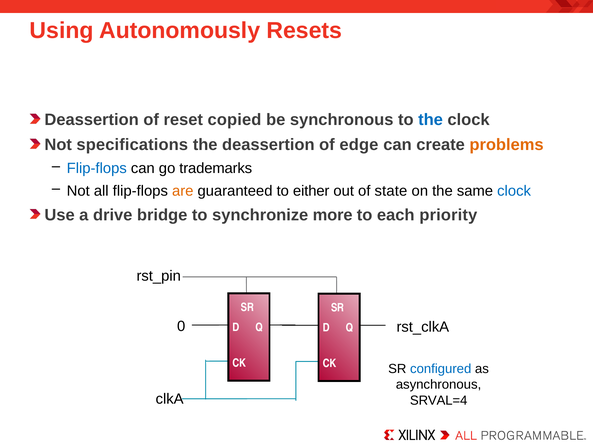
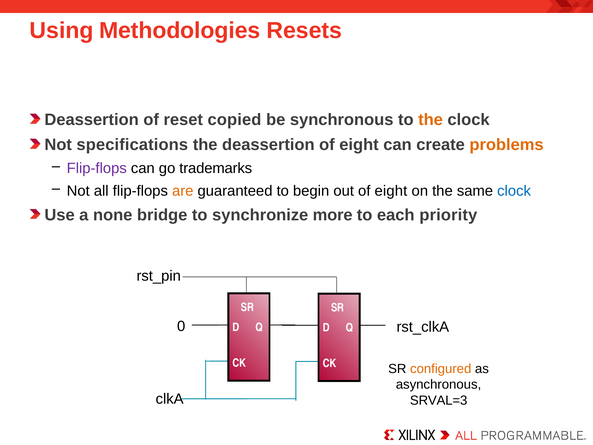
Autonomously: Autonomously -> Methodologies (180, 31)
the colour: blue -> orange (431, 120)
deassertion of edge: edge -> eight (359, 145)
Flip-flops colour: blue -> purple (97, 168)
either: either -> begin (311, 191)
out of state: state -> eight (391, 191)
drive: drive -> none (113, 215)
configured colour: blue -> orange (441, 369)
SRVAL=4: SRVAL=4 -> SRVAL=3 (439, 400)
